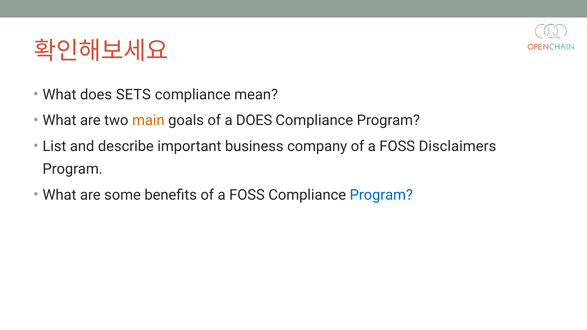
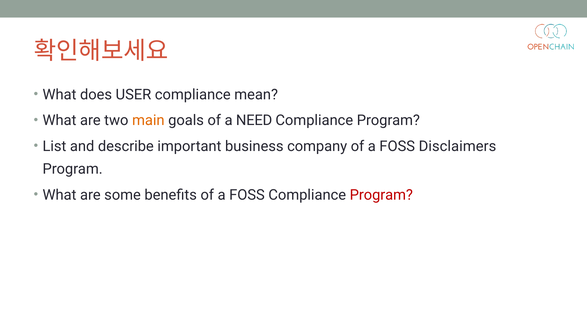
SETS: SETS -> USER (133, 95)
a DOES: DOES -> NEED (254, 121)
Program colour: blue -> red (381, 195)
